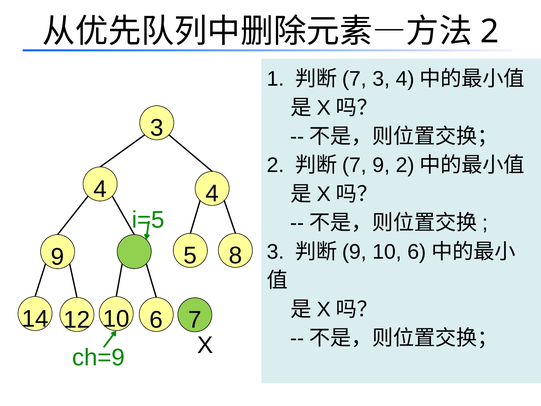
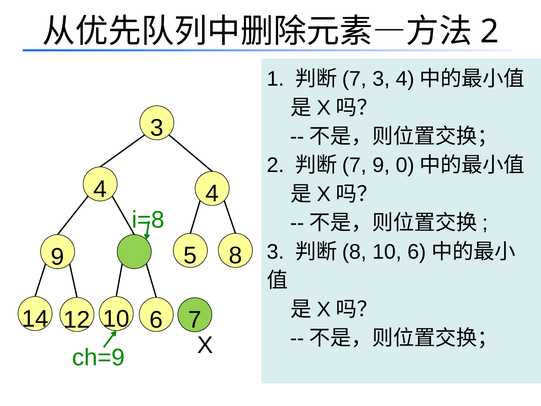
9 2: 2 -> 0 (405, 165)
i=5: i=5 -> i=8 (148, 220)
9: 9 -> 8 (355, 252)
